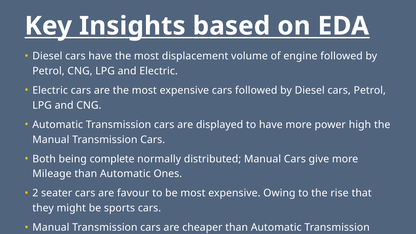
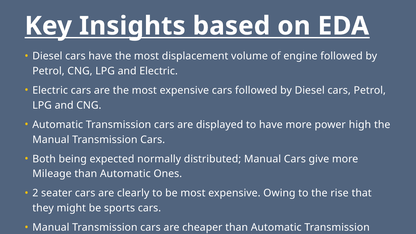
complete: complete -> expected (112, 159)
favour: favour -> clearly (133, 193)
